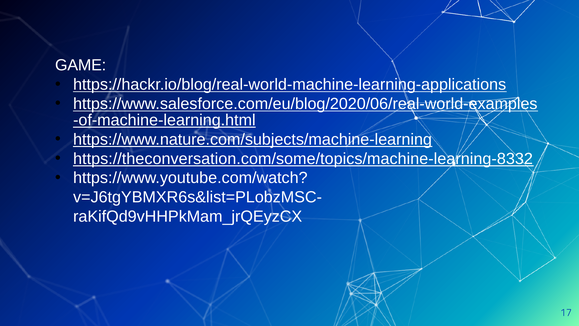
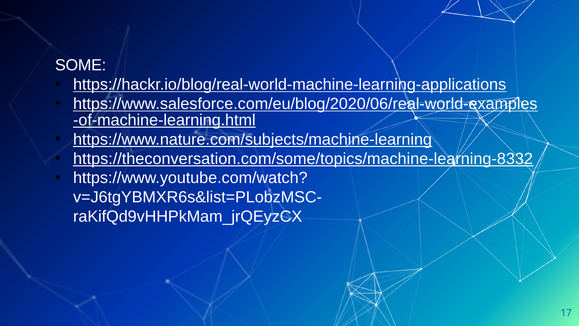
GAME: GAME -> SOME (81, 65)
